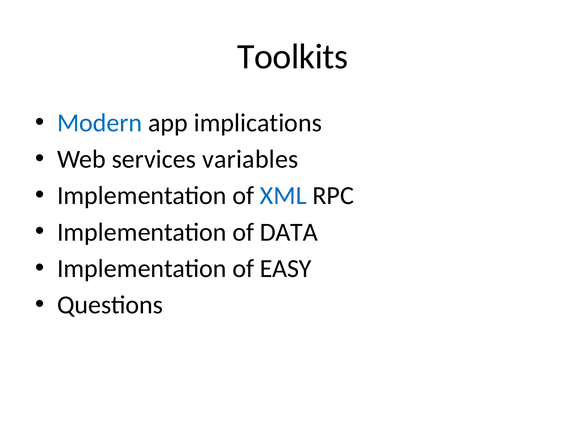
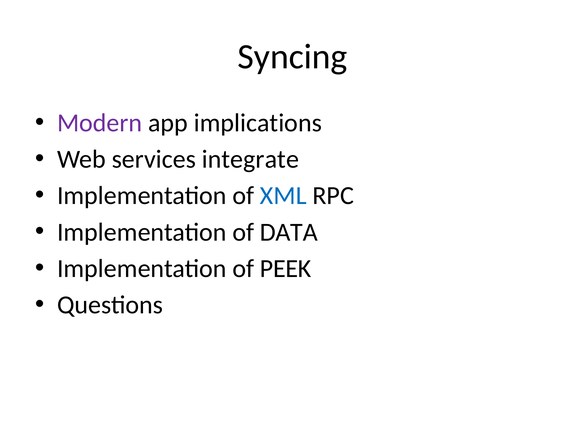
Toolkits: Toolkits -> Syncing (292, 57)
Modern colour: blue -> purple (100, 123)
variables: variables -> integrate (250, 159)
EASY: EASY -> PEEK (286, 268)
